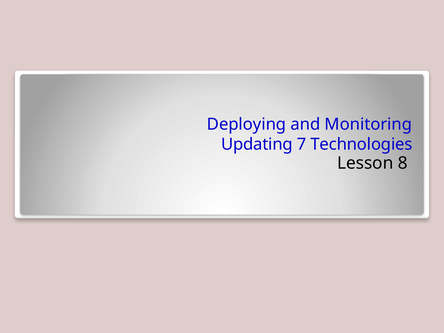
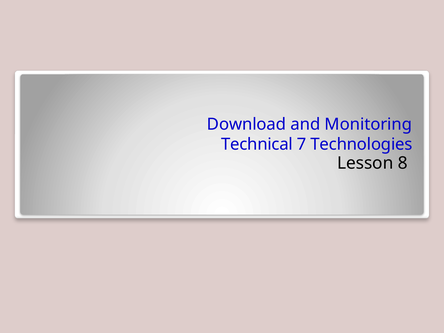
Deploying: Deploying -> Download (247, 124)
Updating: Updating -> Technical (257, 144)
